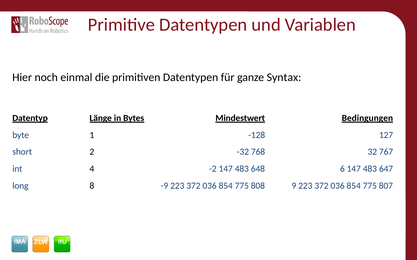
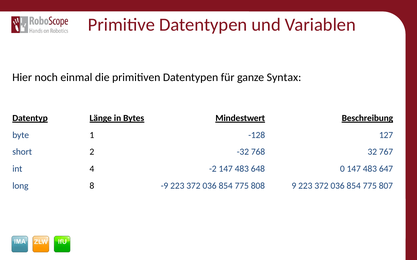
Bedingungen: Bedingungen -> Beschreibung (367, 118)
6: 6 -> 0 (342, 169)
